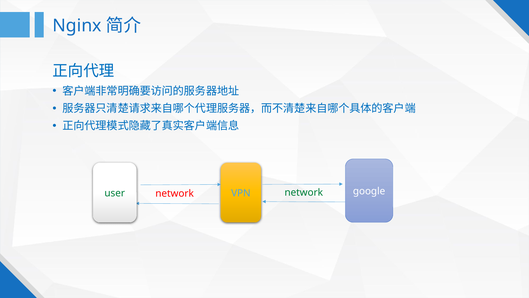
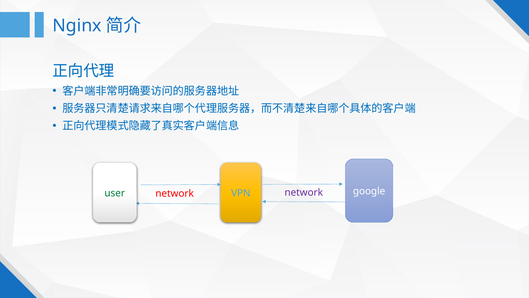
network colour: green -> purple (304, 192)
